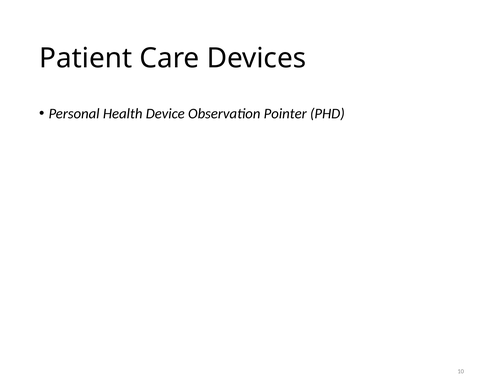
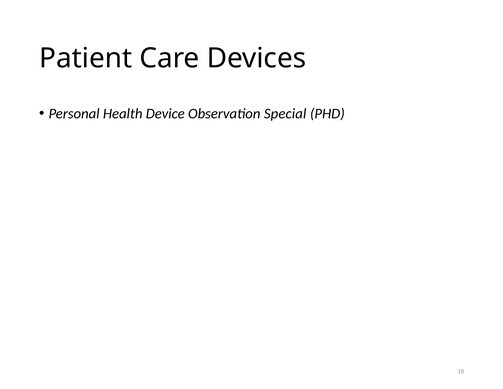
Pointer: Pointer -> Special (285, 114)
